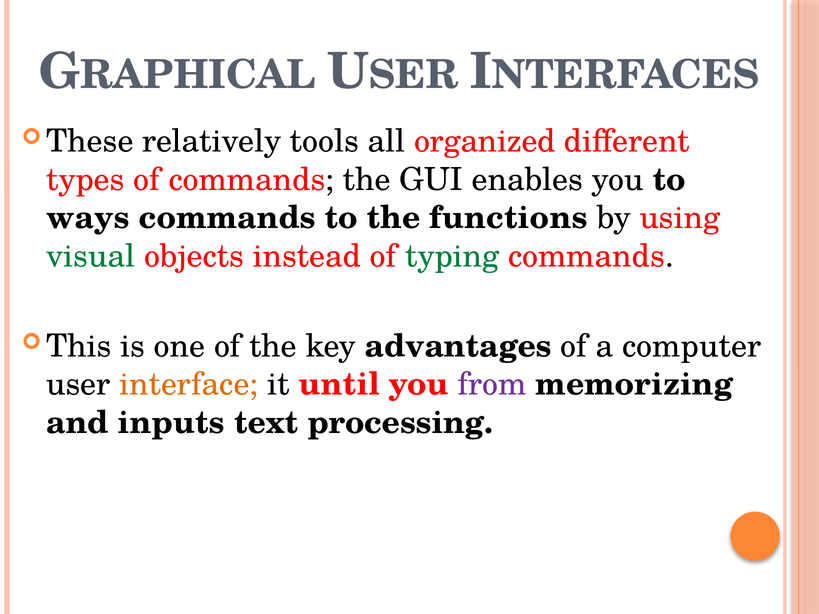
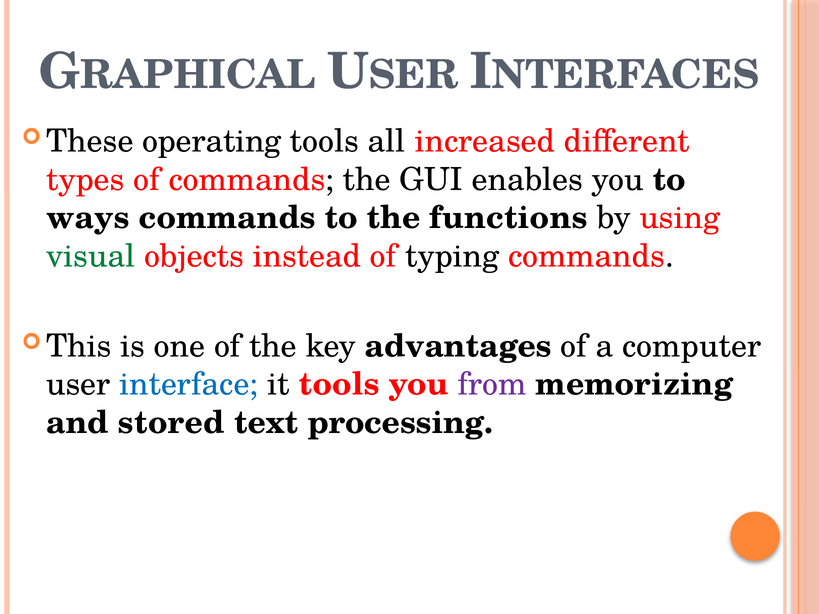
relatively: relatively -> operating (212, 141)
organized: organized -> increased (485, 141)
typing colour: green -> black (452, 256)
interface colour: orange -> blue (189, 385)
it until: until -> tools (339, 385)
inputs: inputs -> stored (171, 423)
